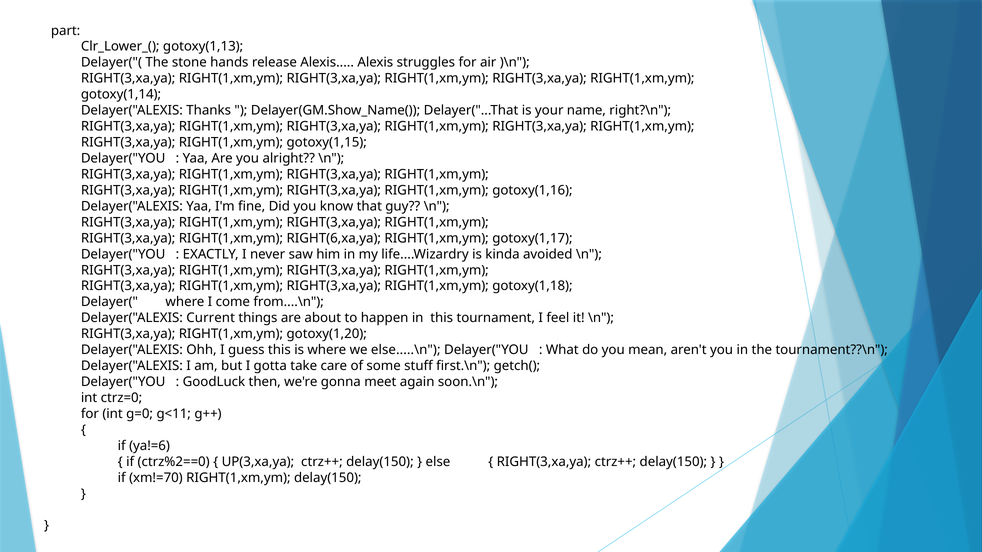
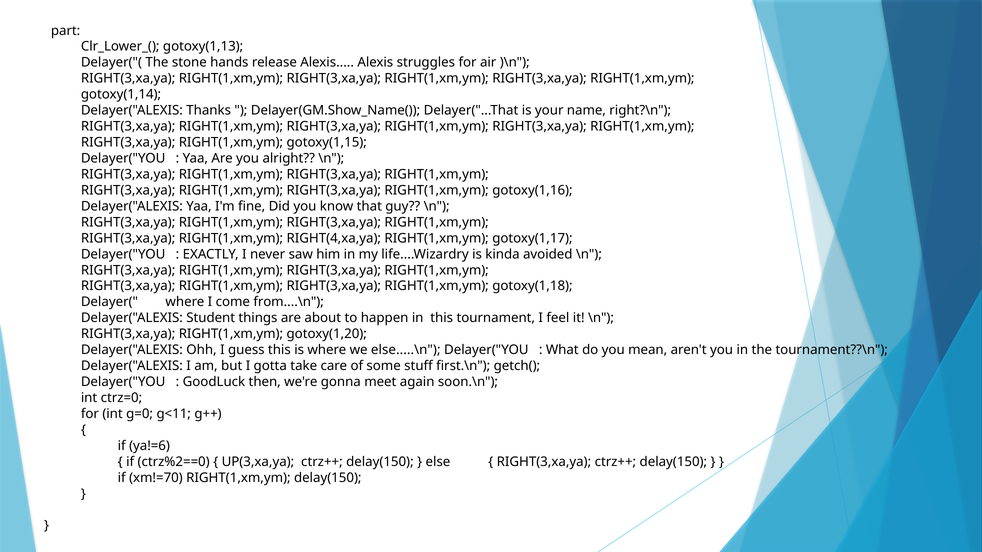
RIGHT(6,xa,ya: RIGHT(6,xa,ya -> RIGHT(4,xa,ya (334, 238)
Current: Current -> Student (211, 318)
